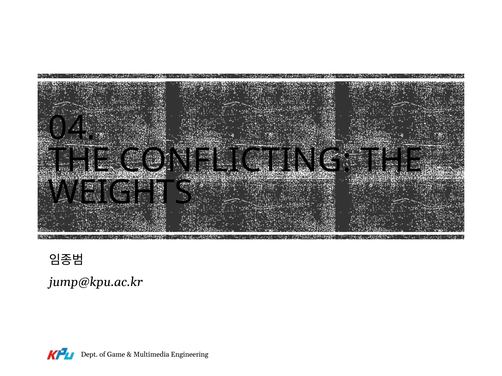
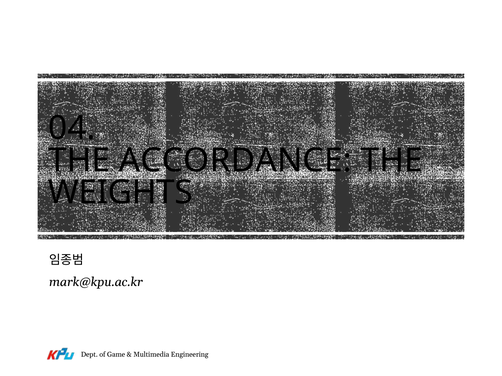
CONFLICTING: CONFLICTING -> ACCORDANCE (235, 161)
jump@kpu.ac.kr: jump@kpu.ac.kr -> mark@kpu.ac.kr (96, 282)
